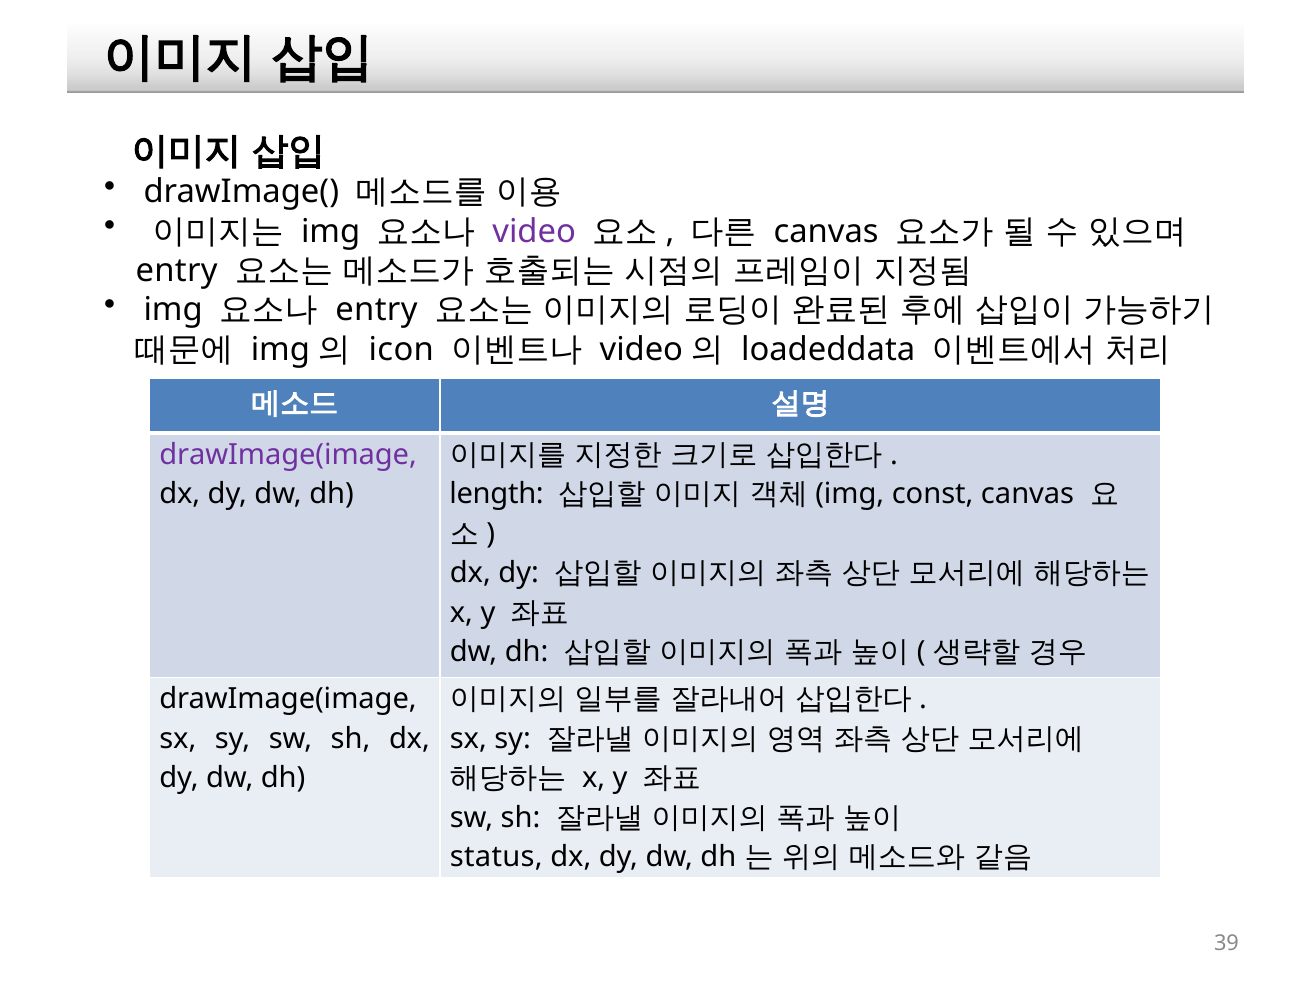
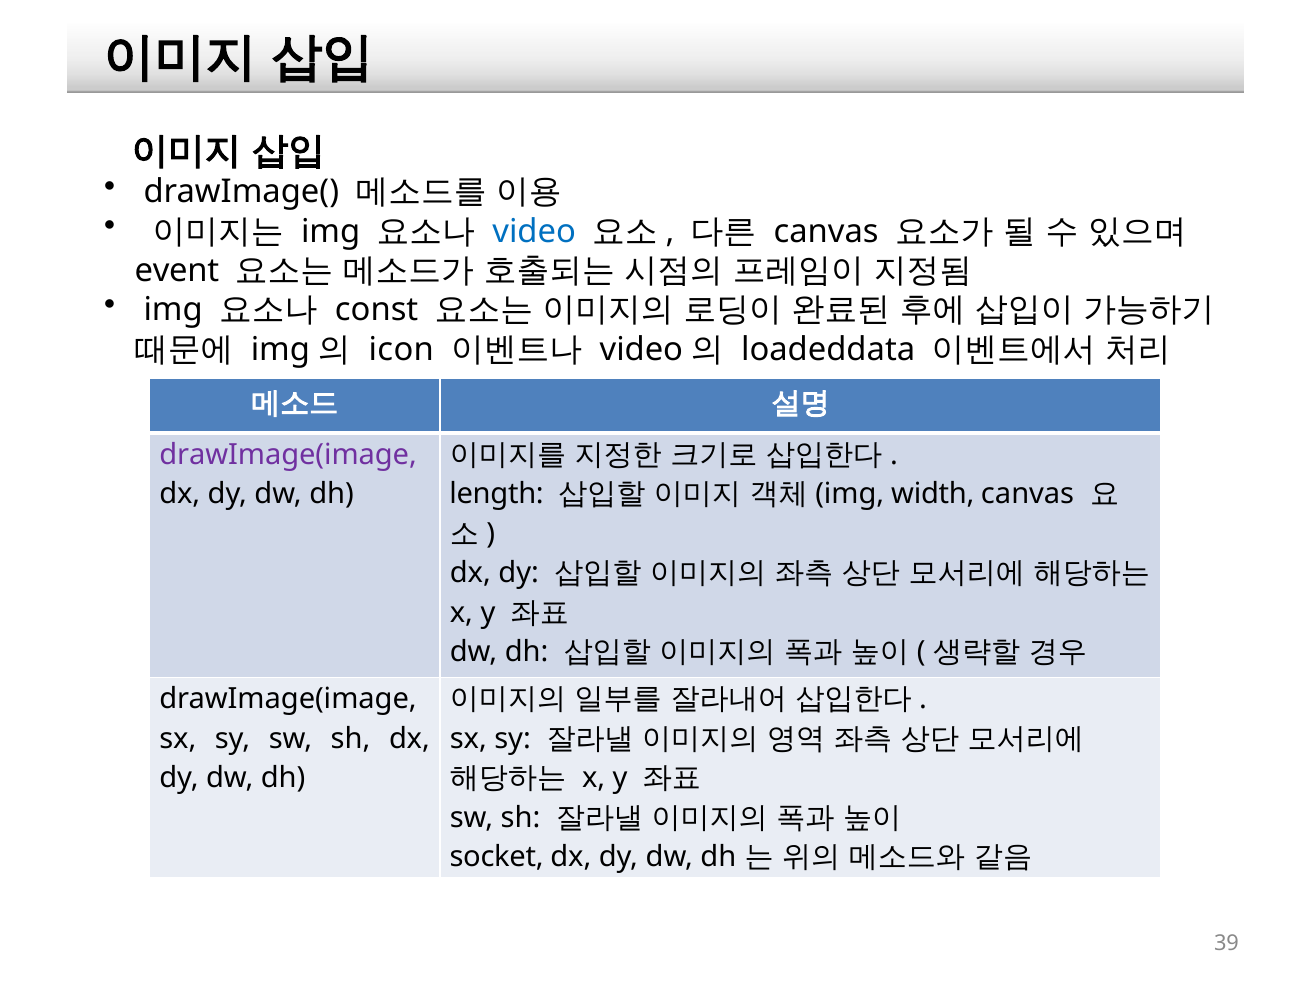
video colour: purple -> blue (534, 231)
entry: entry -> event (177, 271)
entry: entry -> const (377, 310)
const: const -> width (933, 494)
status: status -> socket (497, 857)
